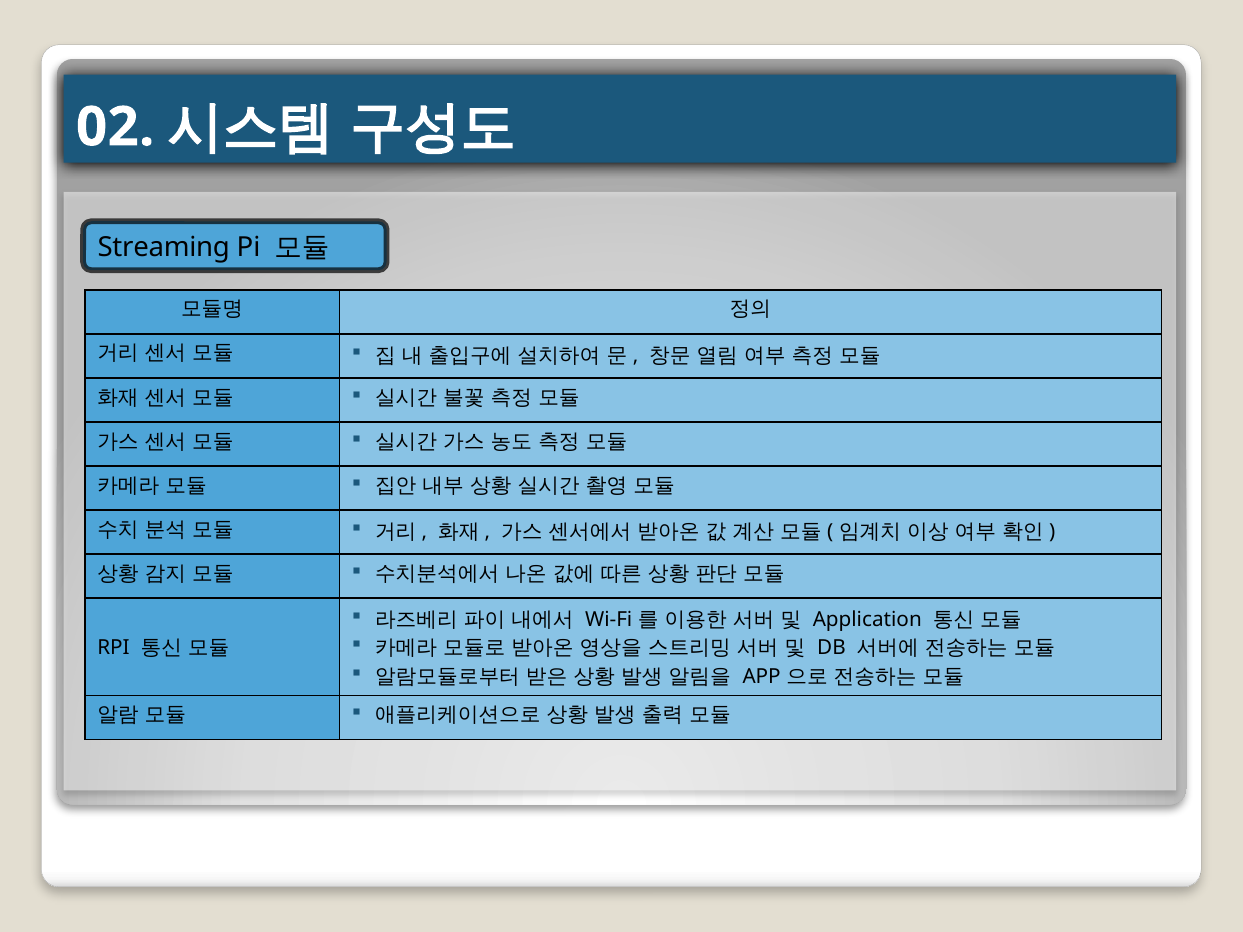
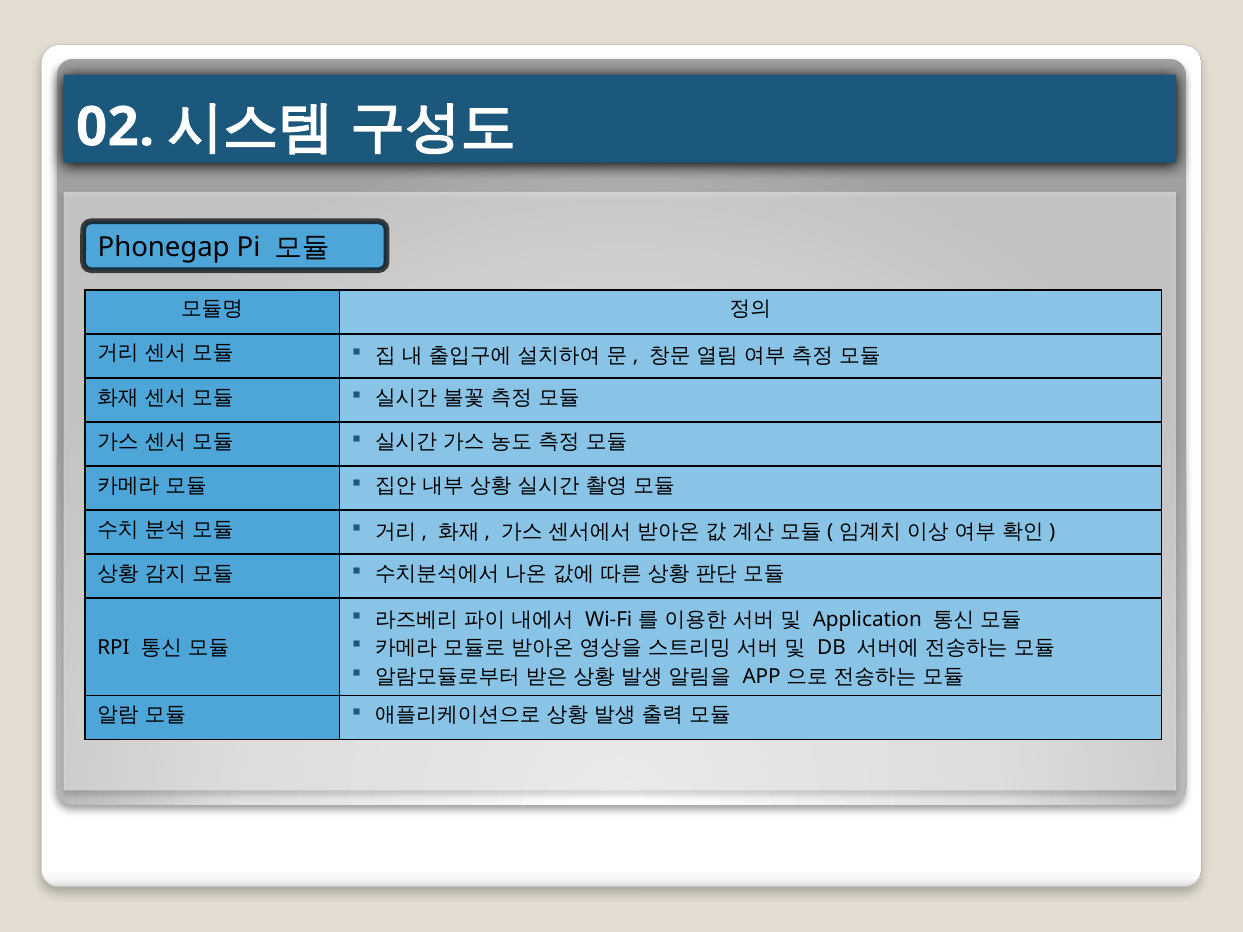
Streaming: Streaming -> Phonegap (164, 248)
